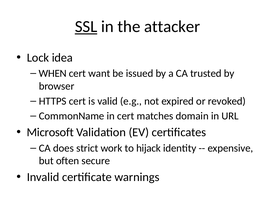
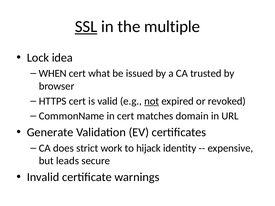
attacker: attacker -> multiple (172, 27)
want: want -> what (99, 73)
not underline: none -> present (152, 101)
Microsoft: Microsoft -> Generate (50, 132)
often: often -> leads (68, 161)
